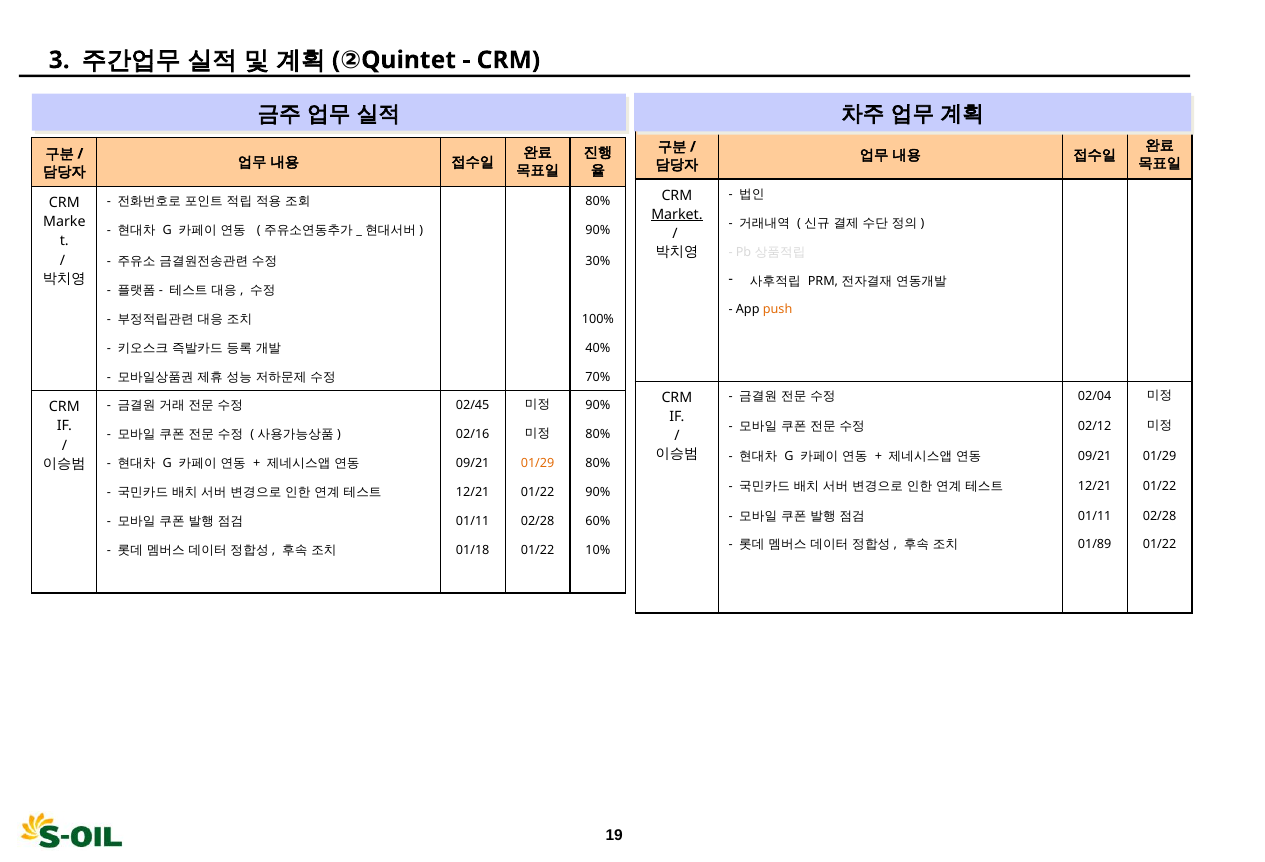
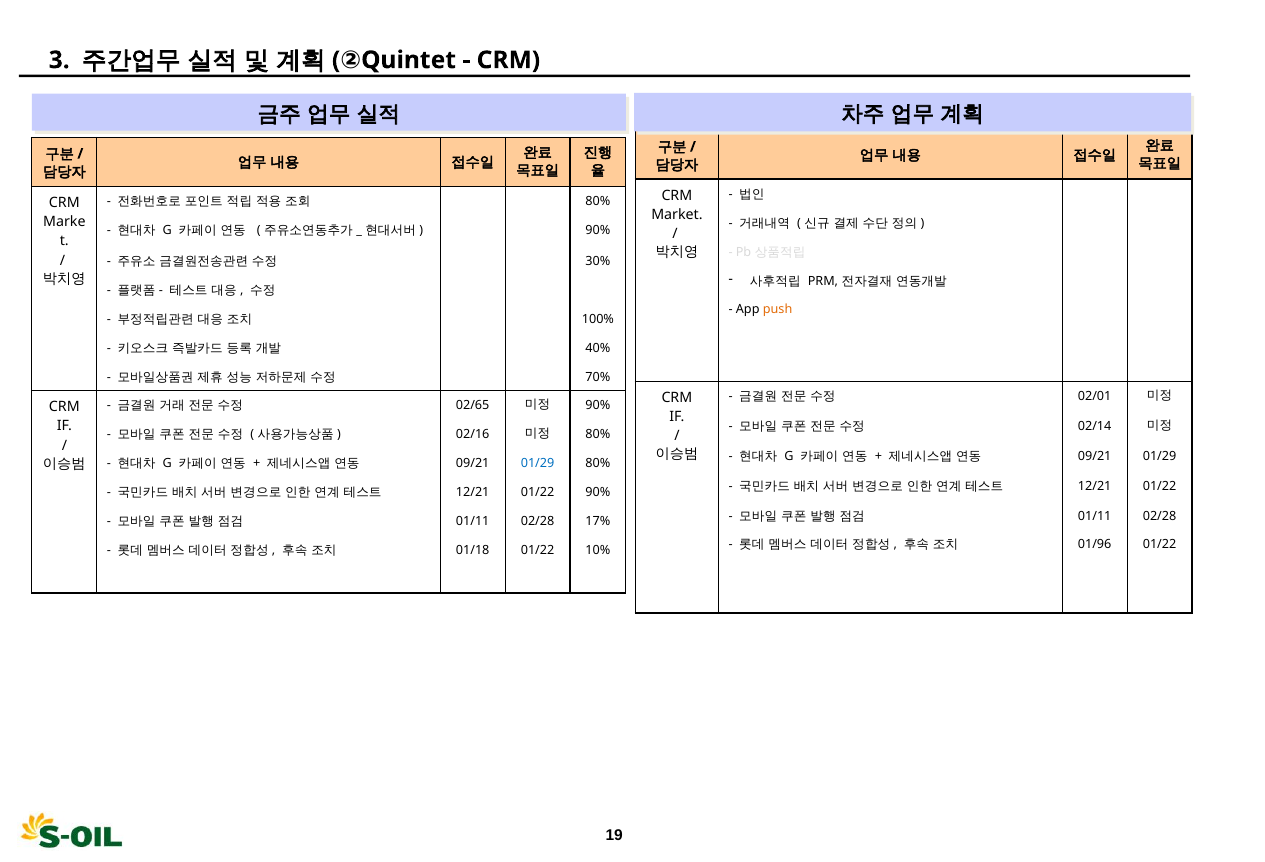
Market underline: present -> none (677, 215)
02/04: 02/04 -> 02/01 (1095, 396)
02/45: 02/45 -> 02/65 (473, 406)
02/12: 02/12 -> 02/14 (1095, 426)
01/29 colour: orange -> blue (538, 463)
60%: 60% -> 17% (598, 521)
01/89: 01/89 -> 01/96 (1095, 545)
